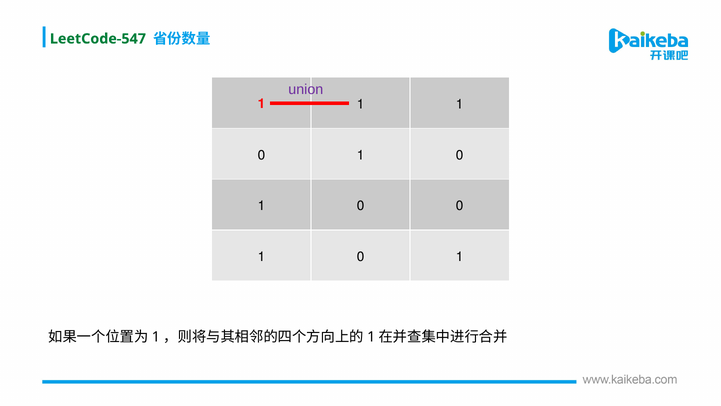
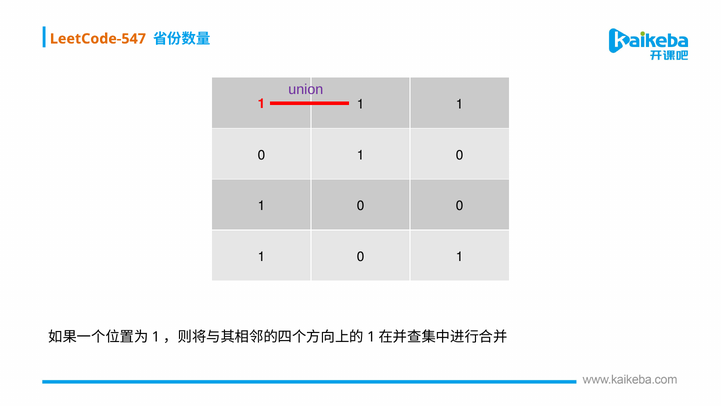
LeetCode-547 colour: green -> orange (98, 39)
